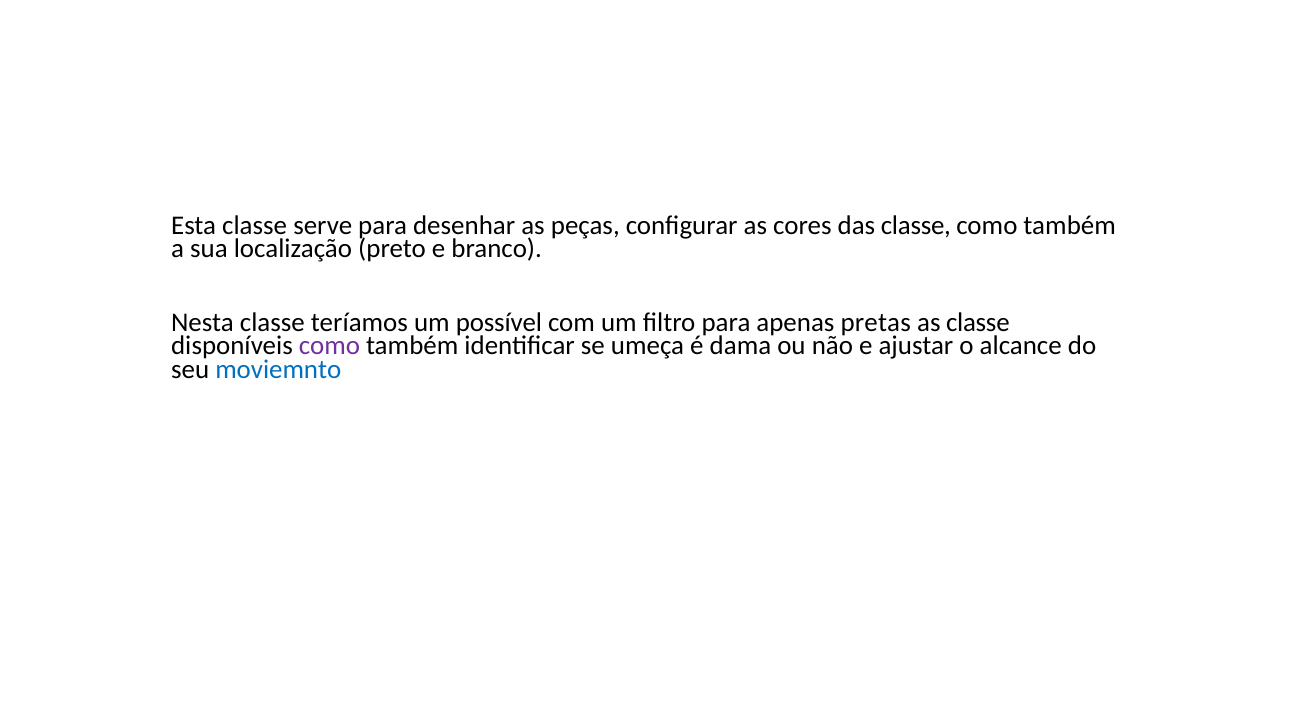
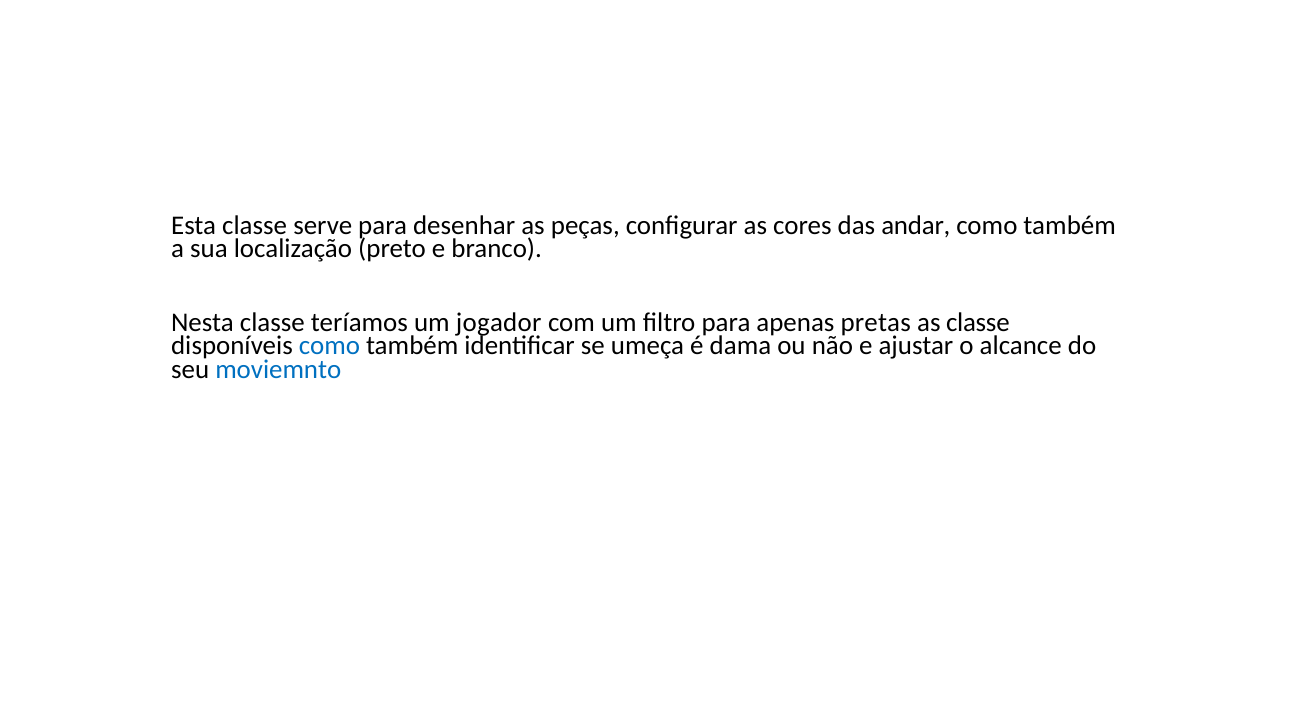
das classe: classe -> andar (916, 225)
possível: possível -> jogador (499, 323)
como colour: purple -> blue (329, 346)
